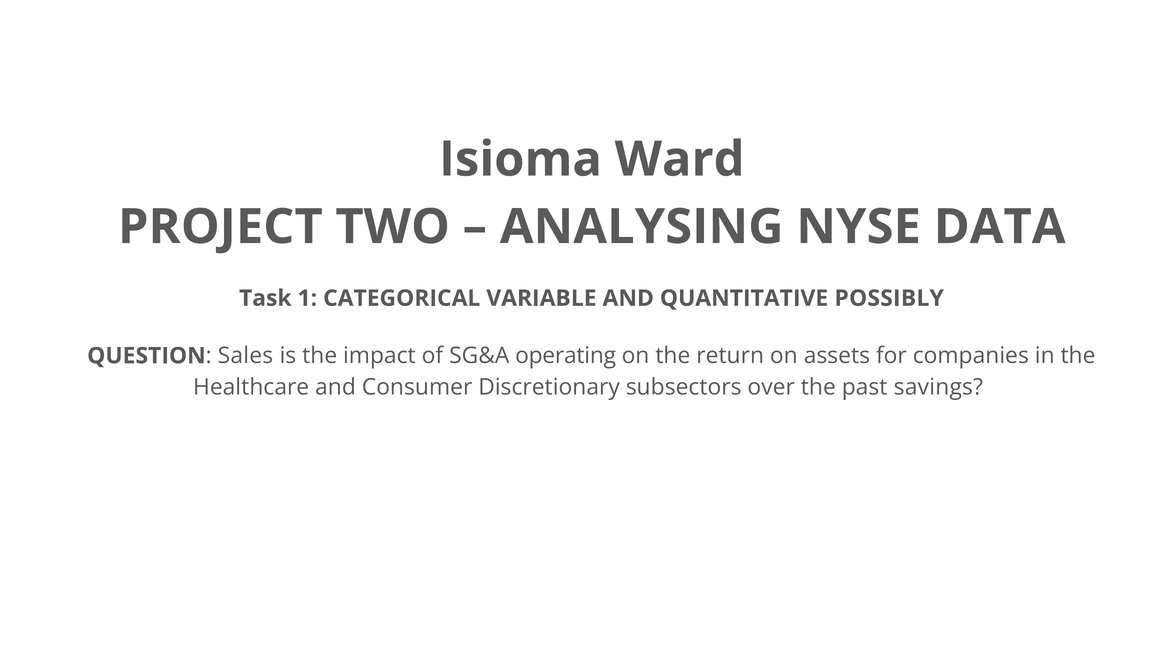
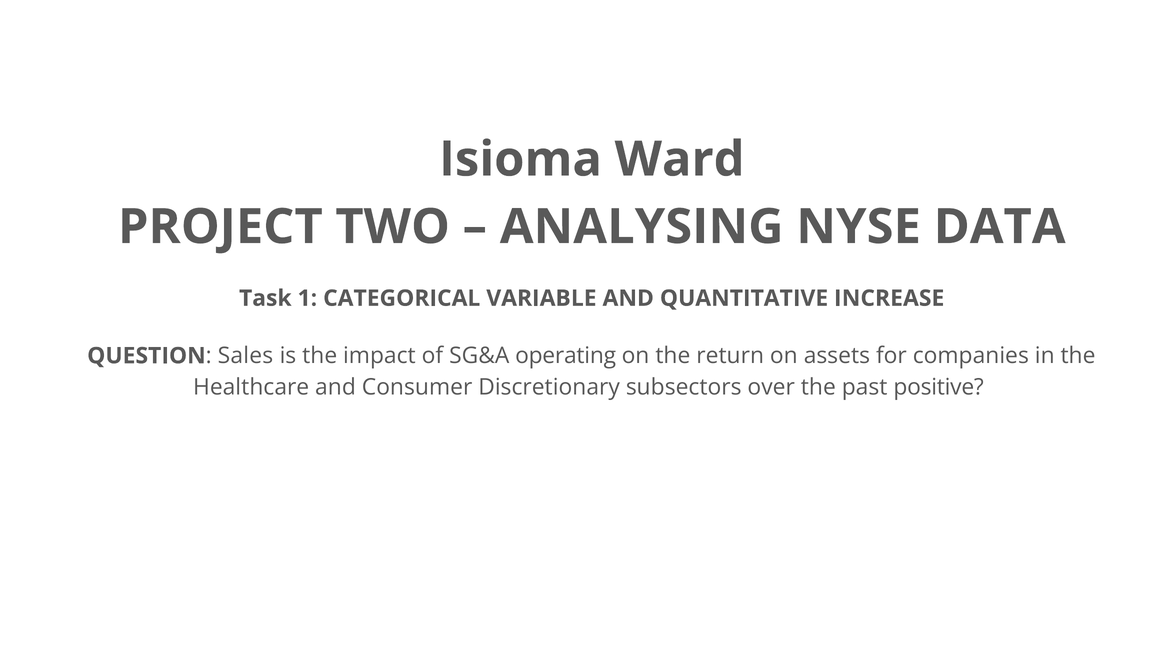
POSSIBLY: POSSIBLY -> INCREASE (889, 298)
savings: savings -> positive (939, 387)
